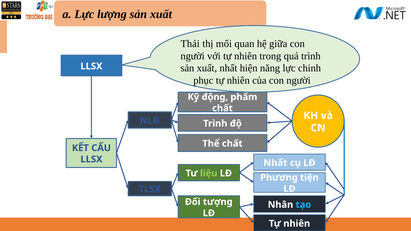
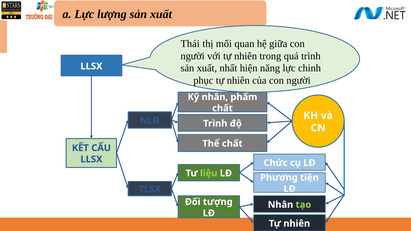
Kỹ động: động -> nhân (215, 97)
Nhất: Nhất -> Chức (276, 163)
tạo colour: light blue -> light green (303, 205)
